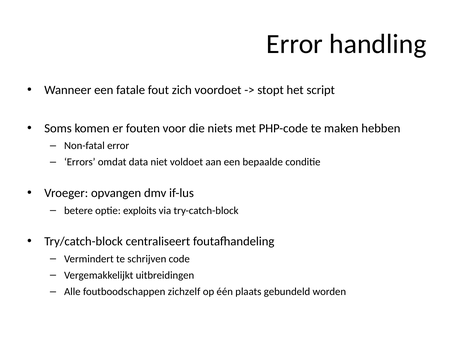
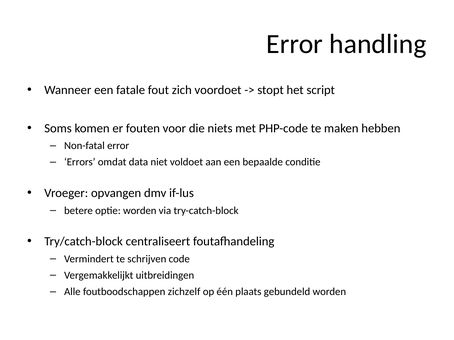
optie exploits: exploits -> worden (140, 211)
